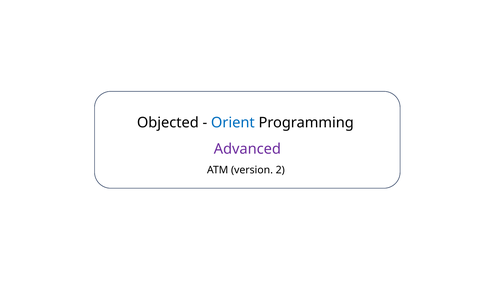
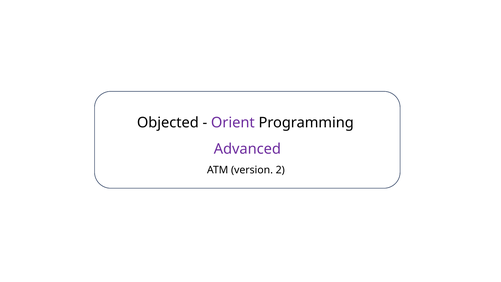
Orient colour: blue -> purple (233, 123)
